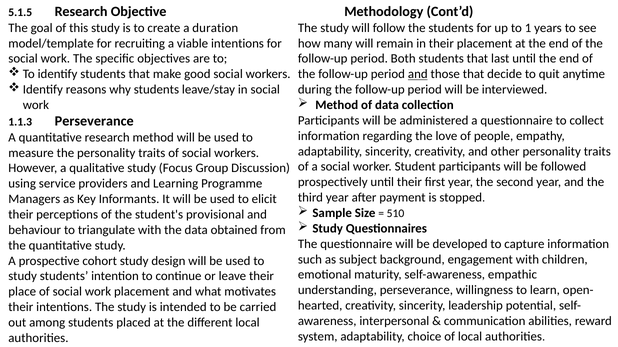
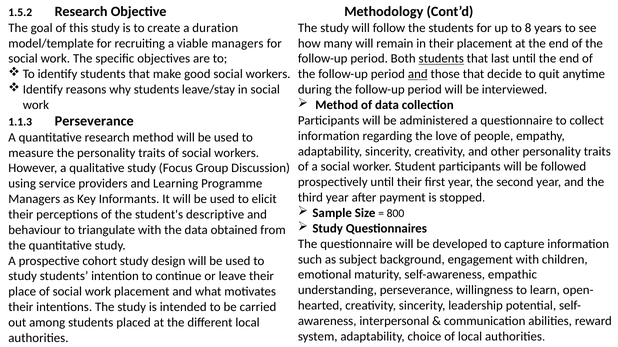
5.1.5: 5.1.5 -> 1.5.2 (20, 13)
1: 1 -> 8 (528, 28)
viable intentions: intentions -> managers (237, 43)
students underline: none -> present (441, 59)
510: 510 -> 800 (395, 214)
provisional: provisional -> descriptive (215, 215)
